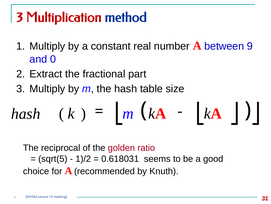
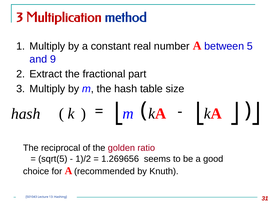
9: 9 -> 5 (250, 46)
0: 0 -> 9 (53, 59)
0.618031: 0.618031 -> 1.269656 (120, 158)
